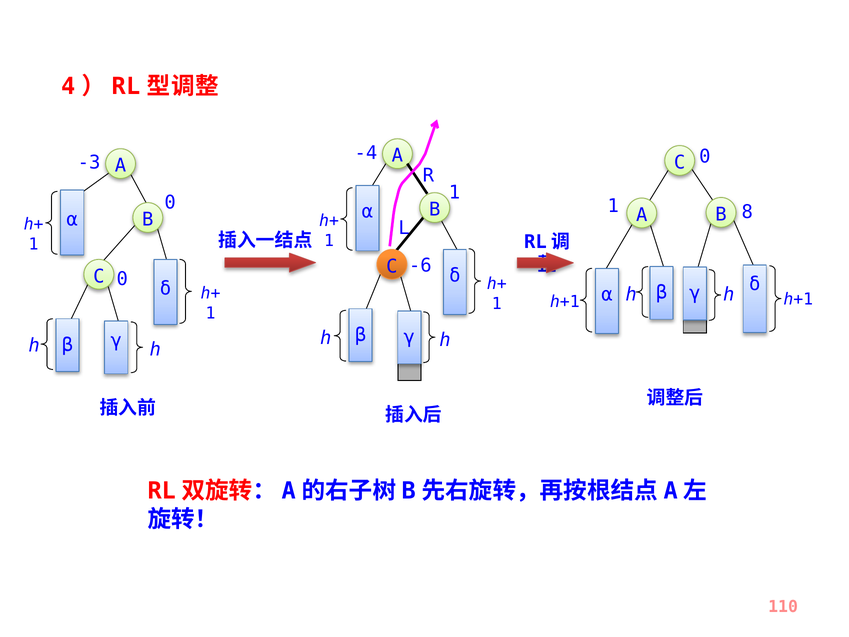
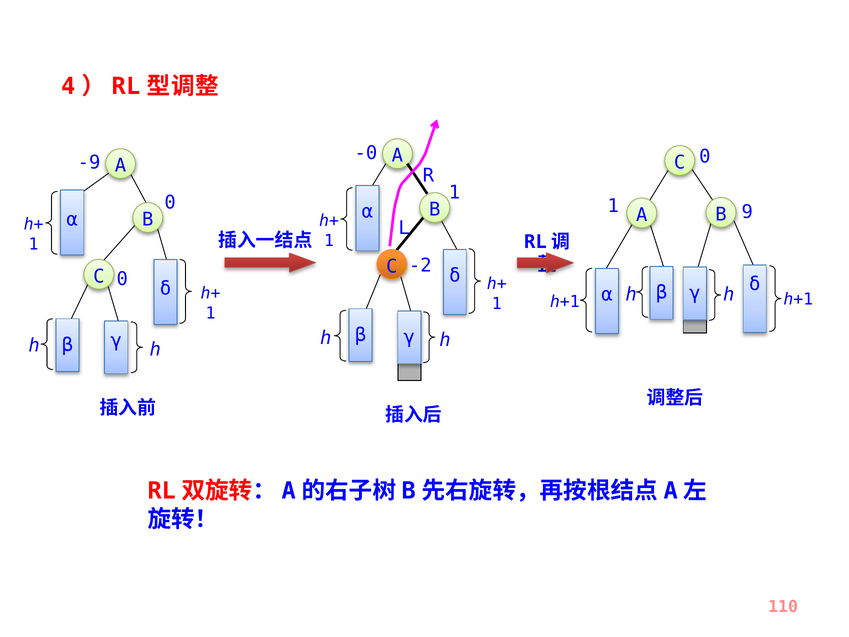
-4: -4 -> -0 (366, 153)
-3: -3 -> -9 (89, 163)
8: 8 -> 9 (747, 212)
-6: -6 -> -2 (420, 265)
